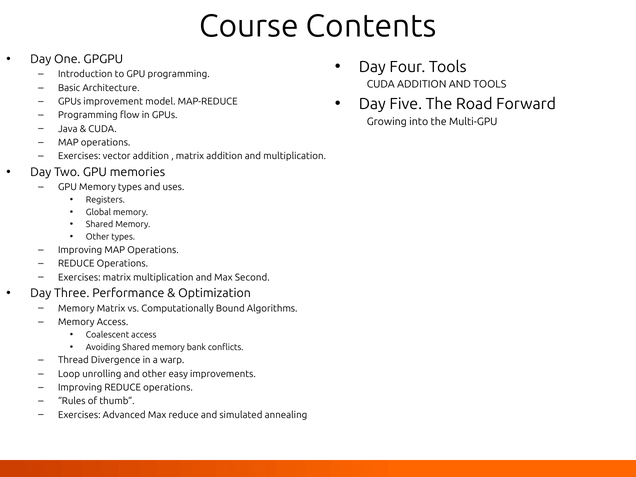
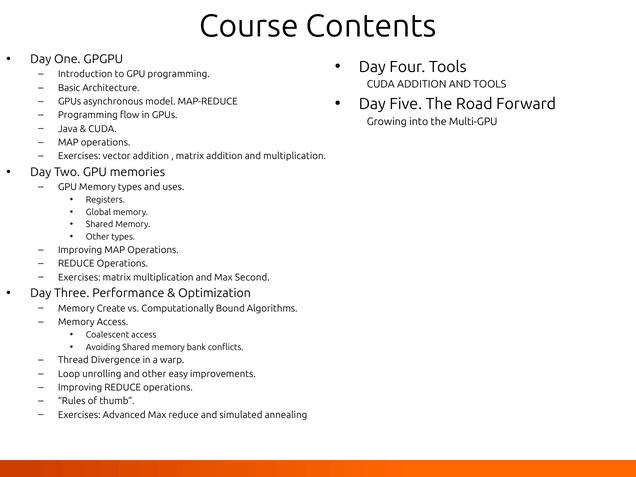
improvement: improvement -> asynchronous (113, 102)
Memory Matrix: Matrix -> Create (111, 308)
